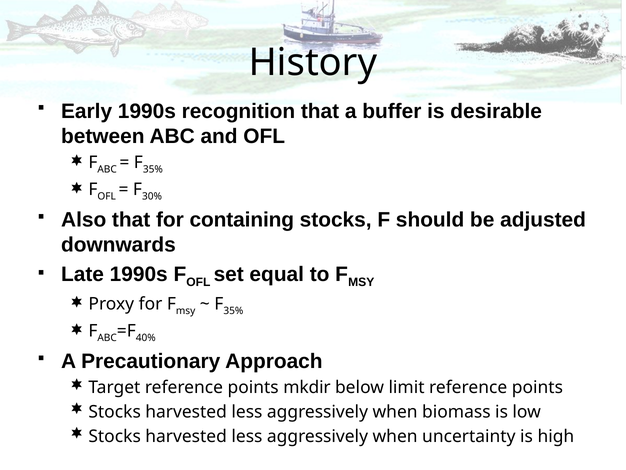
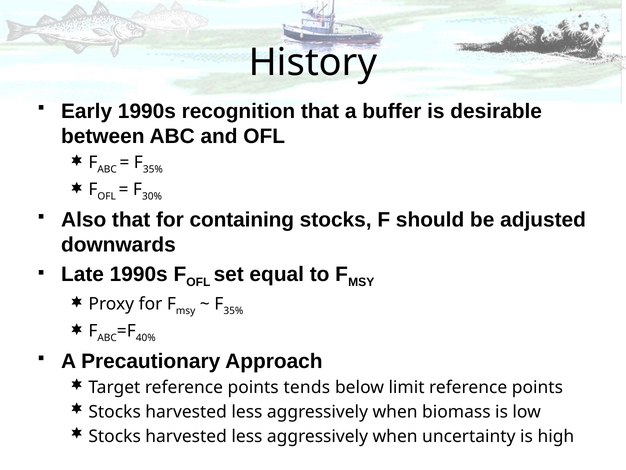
mkdir: mkdir -> tends (307, 387)
